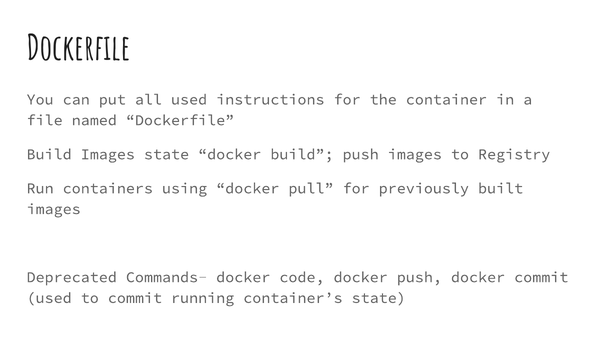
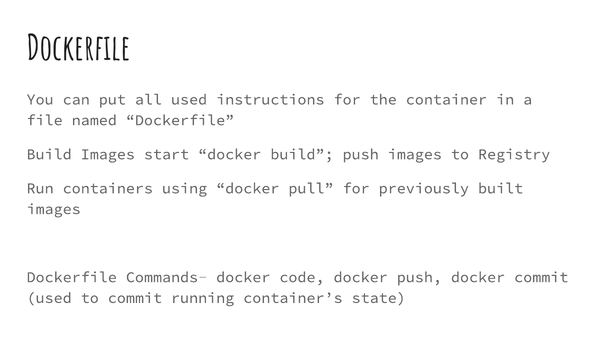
Images state: state -> start (167, 155)
Deprecated: Deprecated -> Dockerfile (72, 278)
